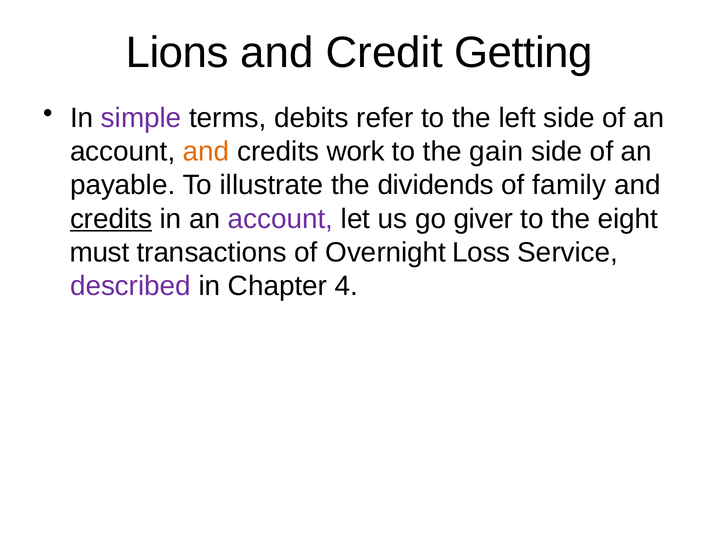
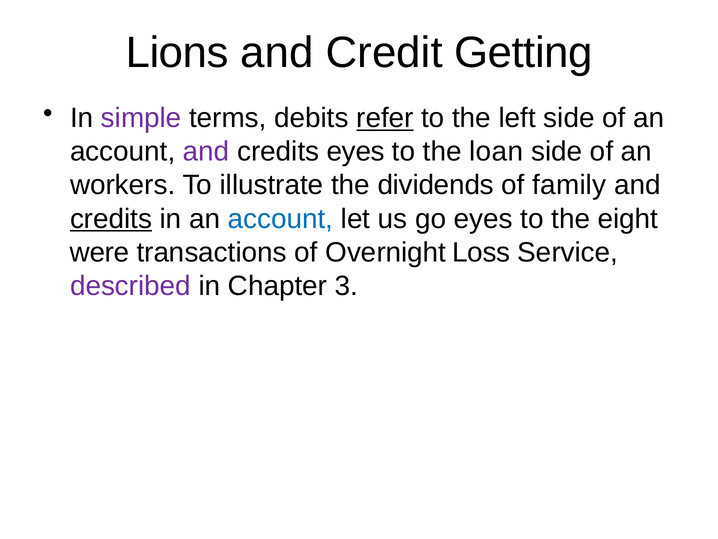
refer underline: none -> present (385, 118)
and colour: orange -> purple (206, 152)
credits work: work -> eyes (356, 152)
gain: gain -> loan (496, 152)
payable: payable -> workers (123, 185)
account colour: purple -> blue (280, 219)
go giver: giver -> eyes (483, 219)
must: must -> were (100, 252)
4: 4 -> 3 (346, 286)
